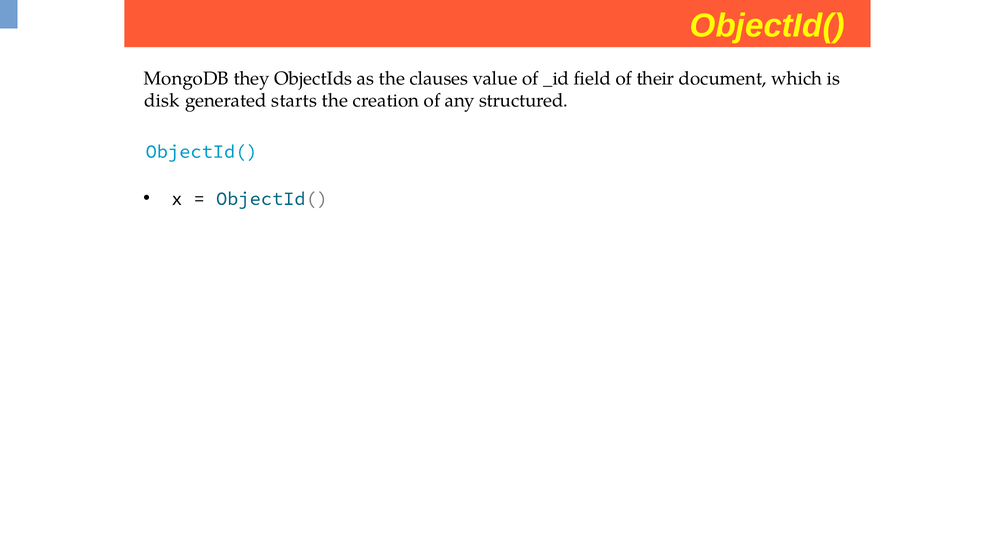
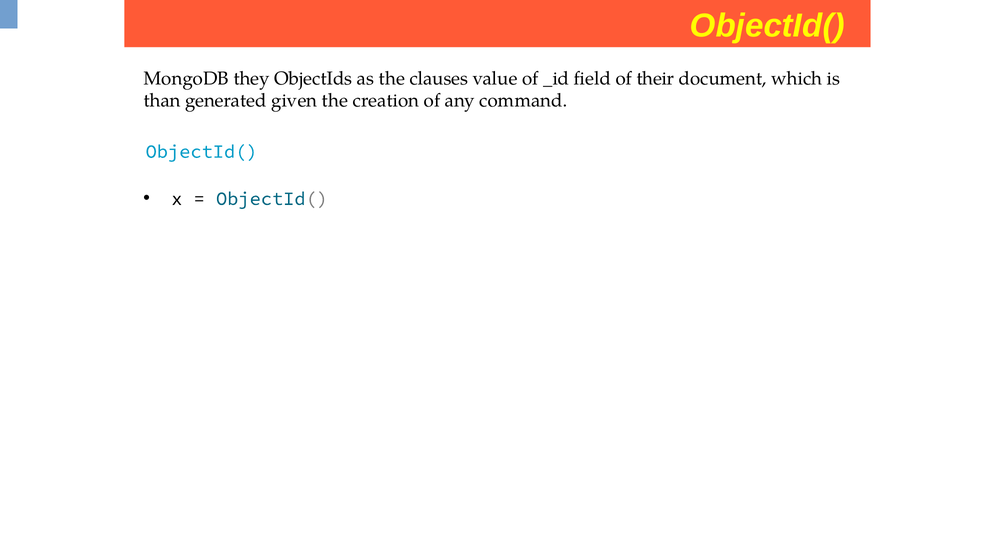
disk: disk -> than (162, 101)
starts: starts -> given (294, 101)
structured: structured -> command (523, 101)
